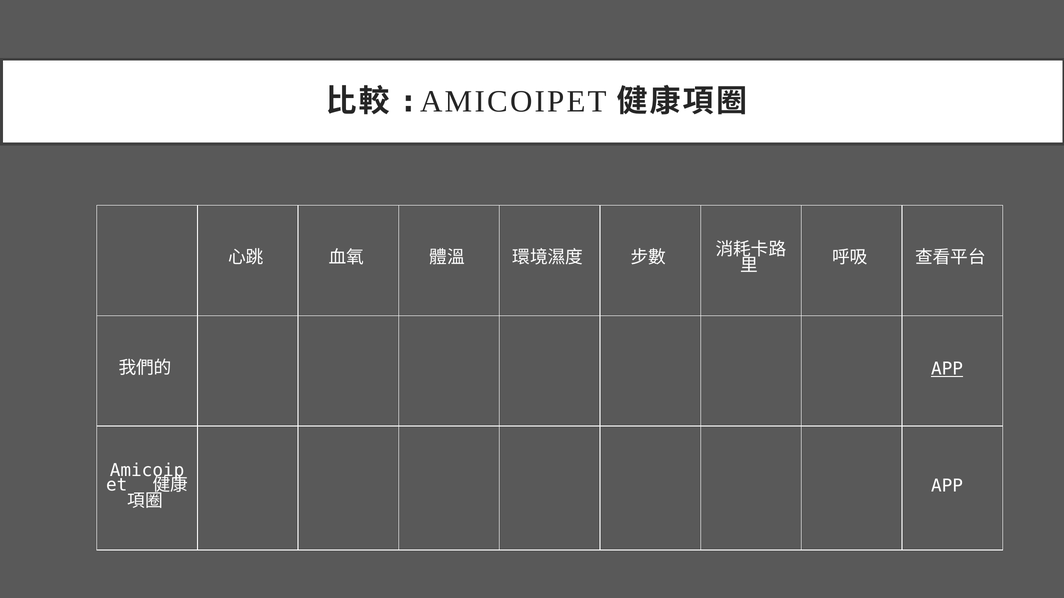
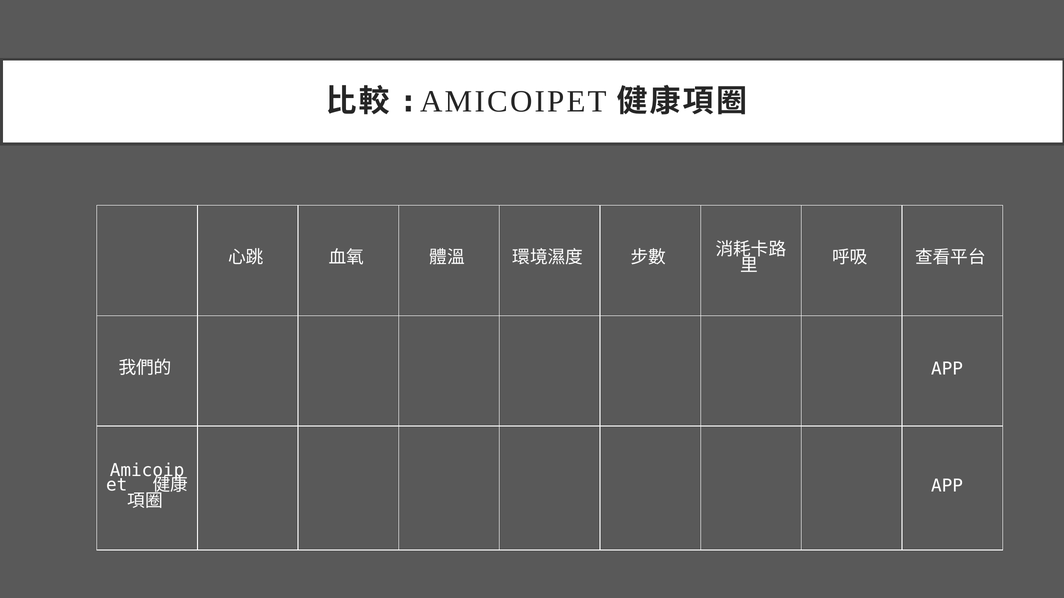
APP underline: present -> none (947, 369)
